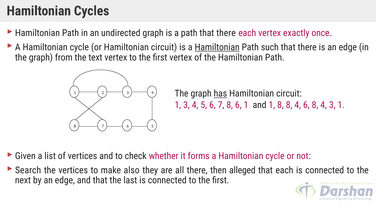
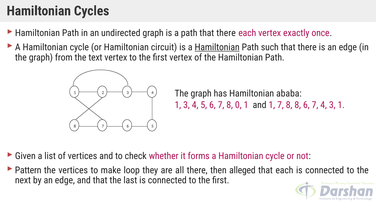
has underline: present -> none (220, 93)
circuit: circuit -> ababa (289, 93)
8 6: 6 -> 0 (238, 105)
1 8: 8 -> 7 (280, 105)
4: 4 -> 8 (298, 105)
8: 8 -> 7 (315, 105)
Search: Search -> Pattern (28, 170)
also: also -> loop (132, 170)
